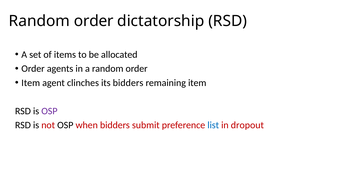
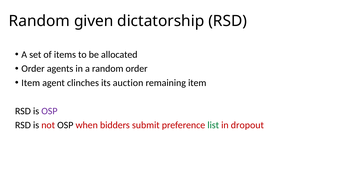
order: order -> given (94, 21)
its bidders: bidders -> auction (128, 83)
list colour: blue -> green (213, 125)
